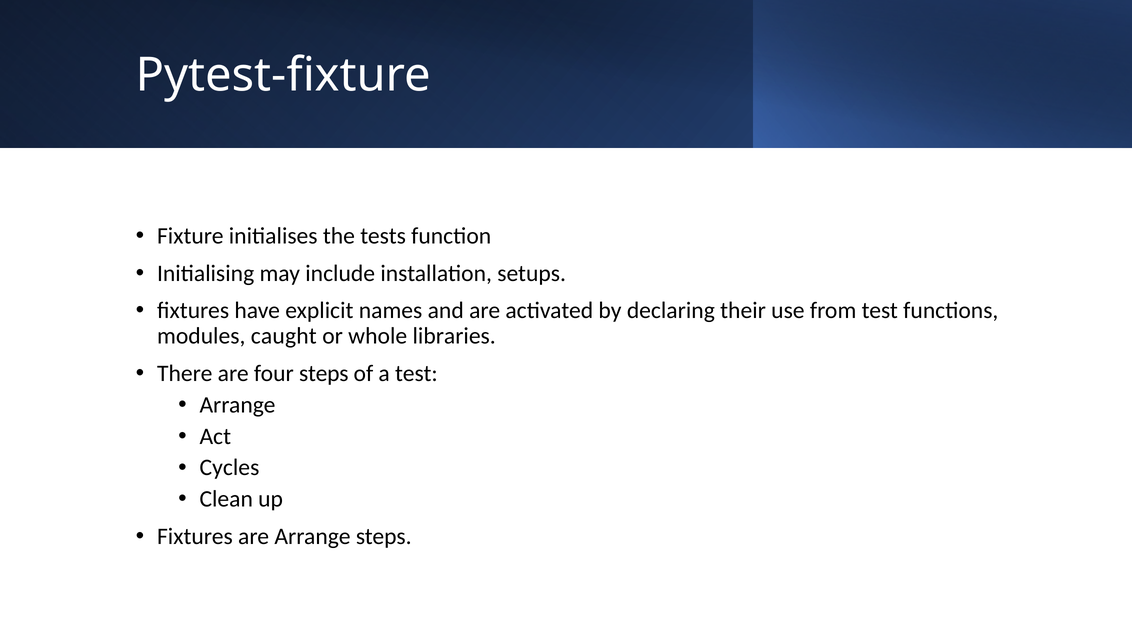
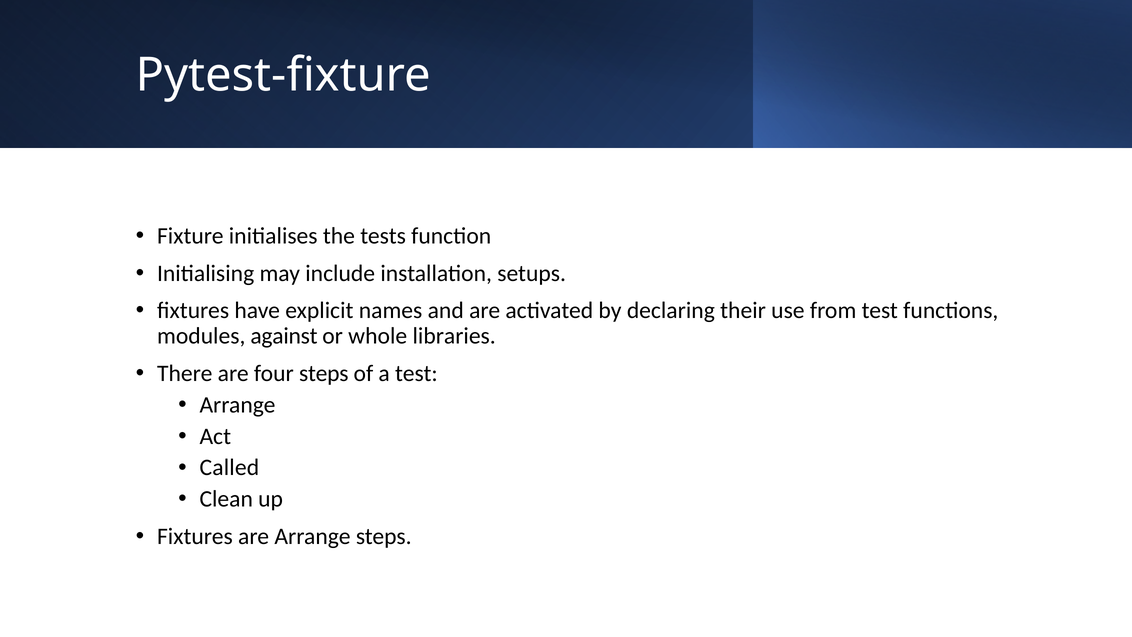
caught: caught -> against (284, 336)
Cycles: Cycles -> Called (229, 468)
